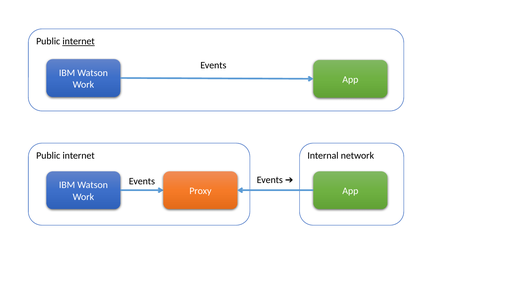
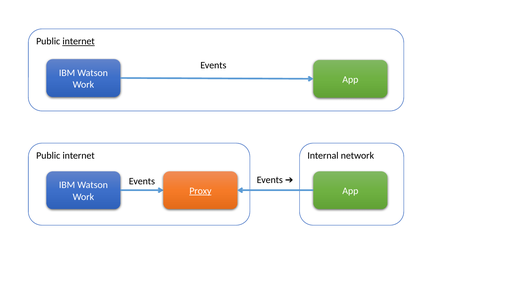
Proxy underline: none -> present (200, 191)
